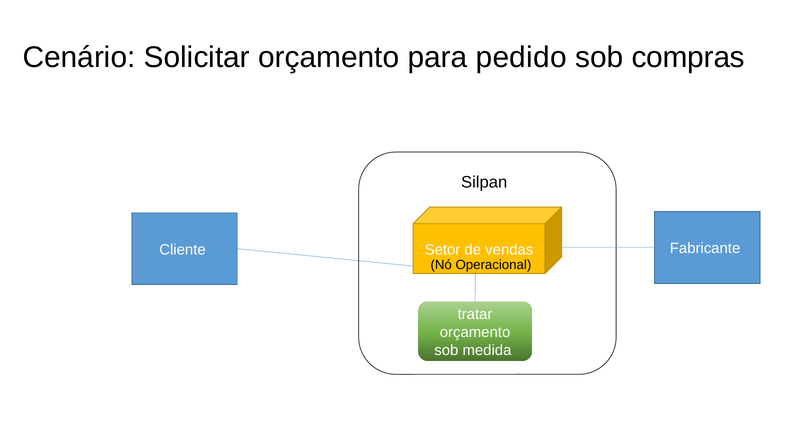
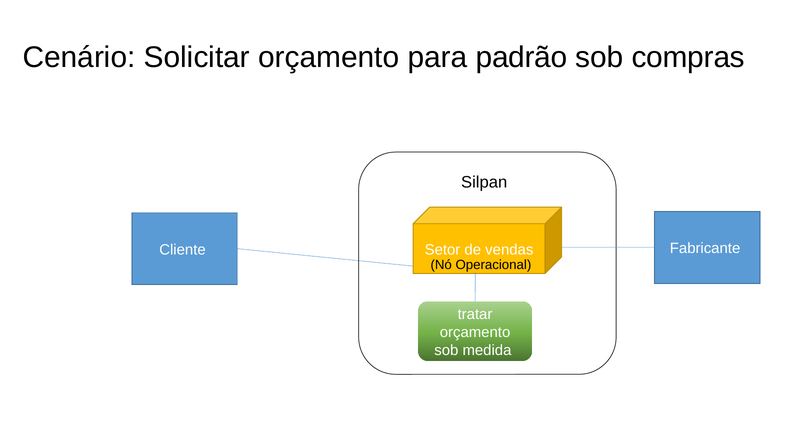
pedido: pedido -> padrão (521, 58)
